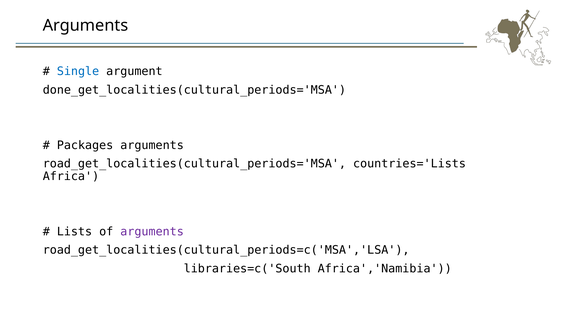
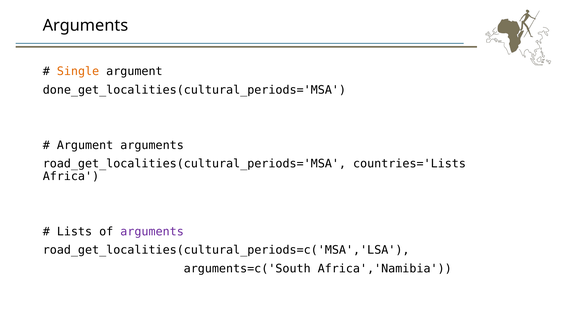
Single colour: blue -> orange (78, 72)
Packages: Packages -> Argument (85, 145)
libraries=c('South: libraries=c('South -> arguments=c('South (247, 269)
